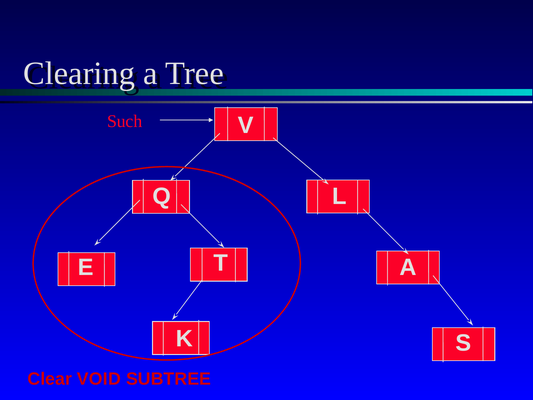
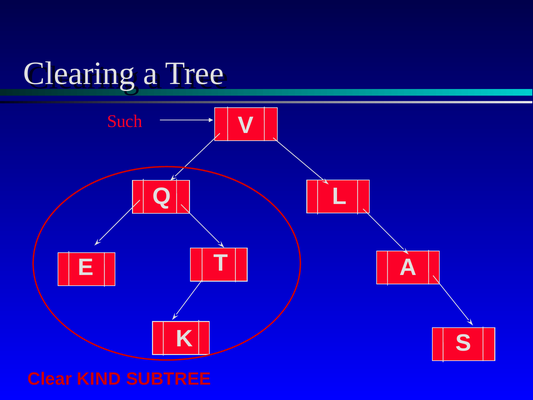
VOID: VOID -> KIND (99, 379)
